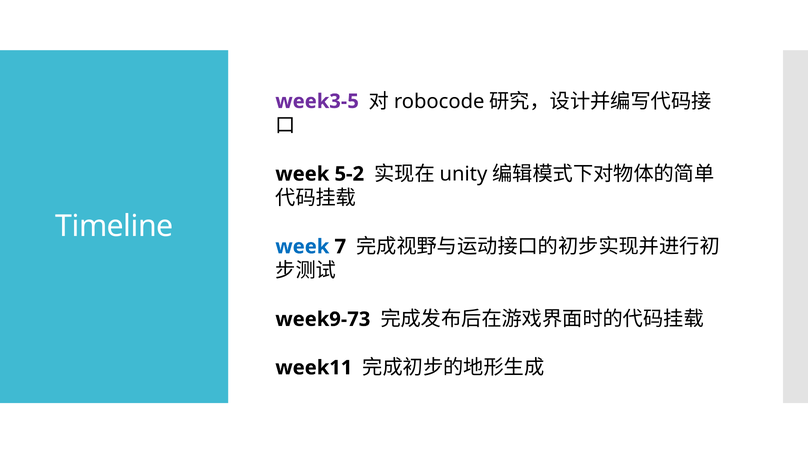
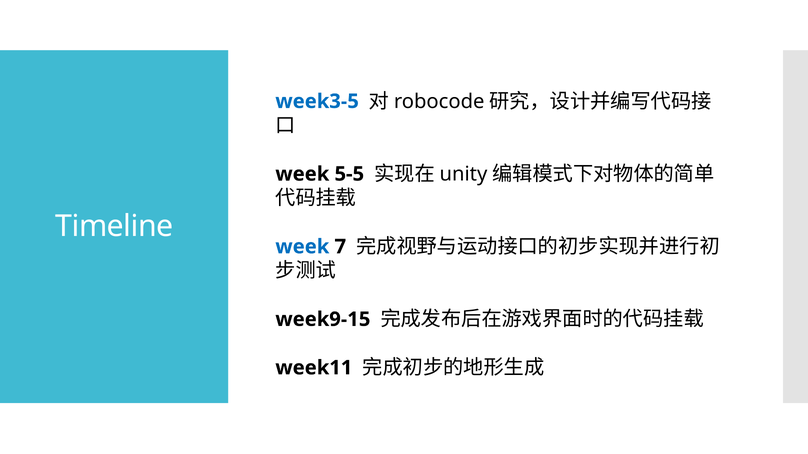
week3-5 colour: purple -> blue (317, 101)
5-2: 5-2 -> 5-5 (349, 174)
week9-73: week9-73 -> week9-15 (323, 320)
